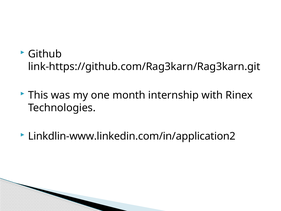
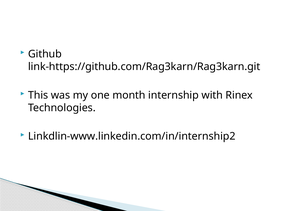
Linkdlin-www.linkedin.com/in/application2: Linkdlin-www.linkedin.com/in/application2 -> Linkdlin-www.linkedin.com/in/internship2 (132, 136)
